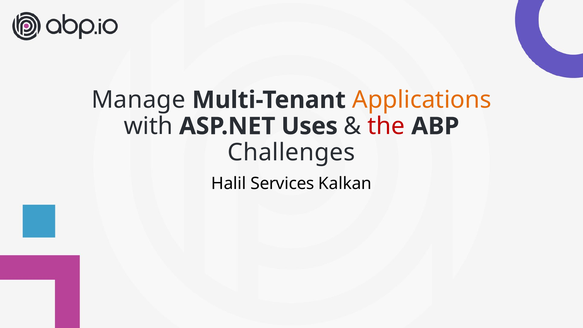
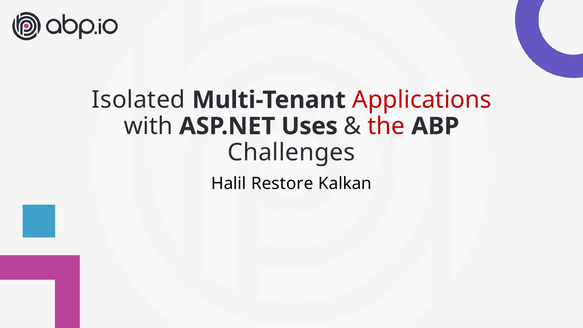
Manage: Manage -> Isolated (138, 100)
Applications colour: orange -> red (422, 100)
Services: Services -> Restore (282, 183)
